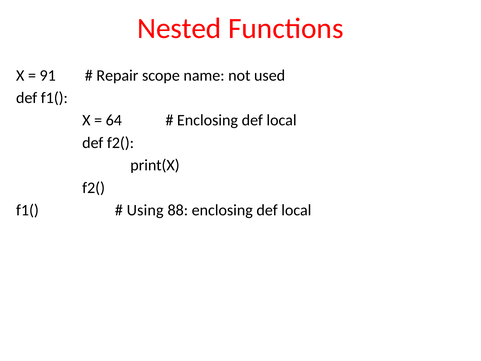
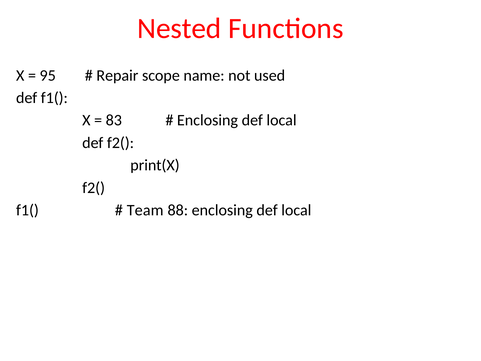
91: 91 -> 95 (48, 75)
64: 64 -> 83 (114, 120)
Using: Using -> Team (145, 210)
